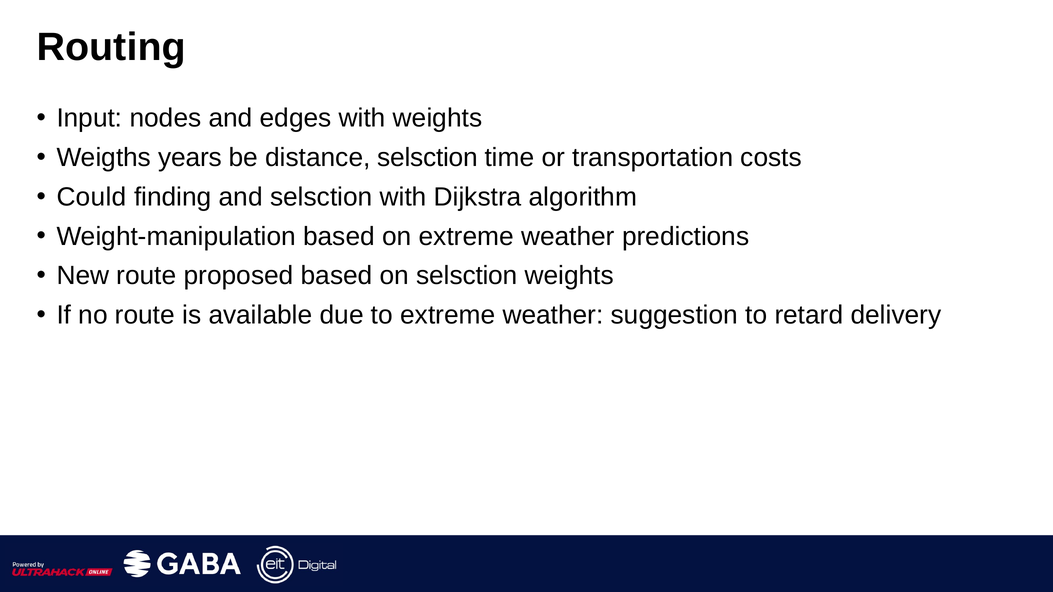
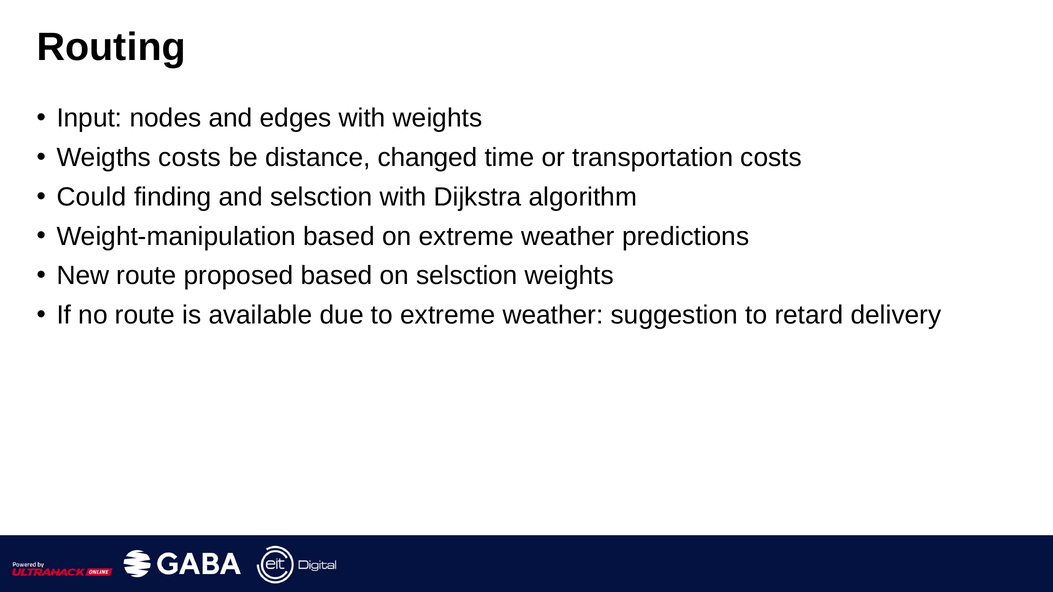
Weigths years: years -> costs (190, 158)
distance selsction: selsction -> changed (428, 158)
